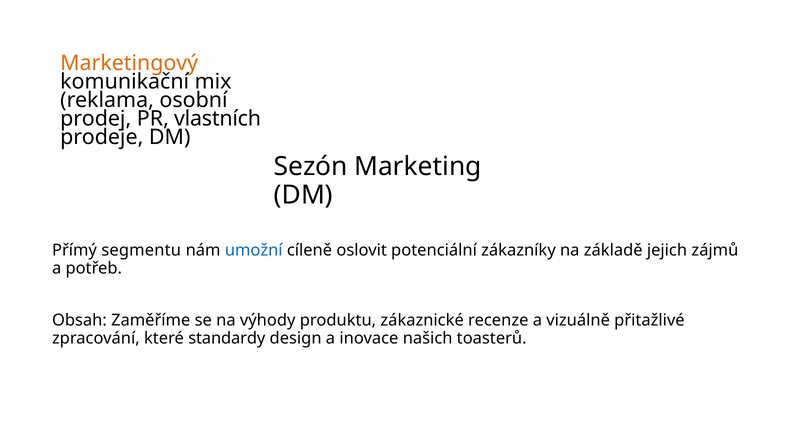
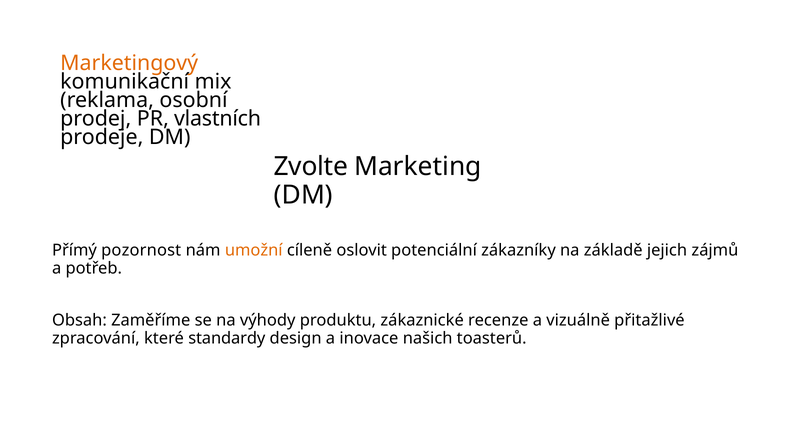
Sezón: Sezón -> Zvolte (311, 167)
segmentu: segmentu -> pozornost (141, 250)
umožní colour: blue -> orange (254, 250)
